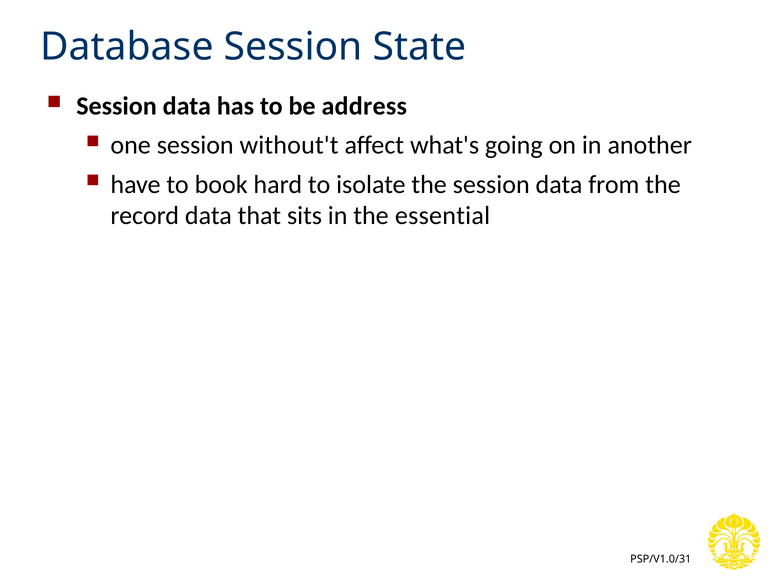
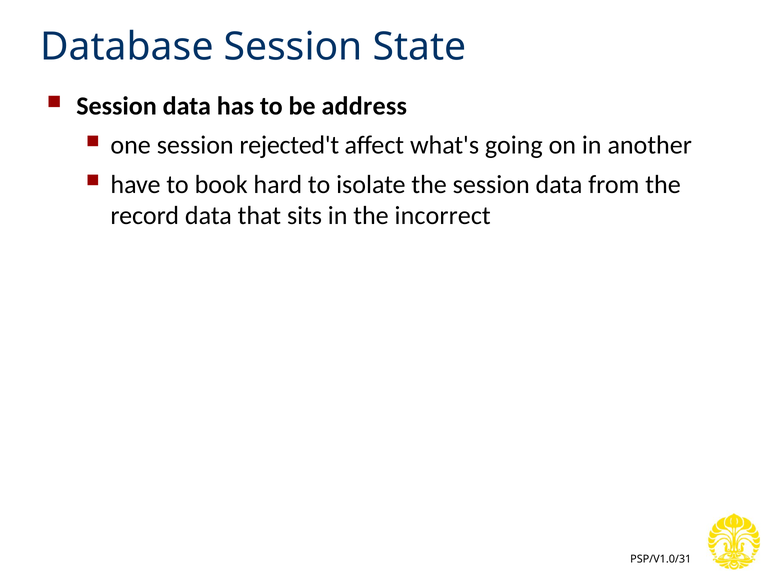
without't: without't -> rejected't (289, 145)
essential: essential -> incorrect (443, 216)
